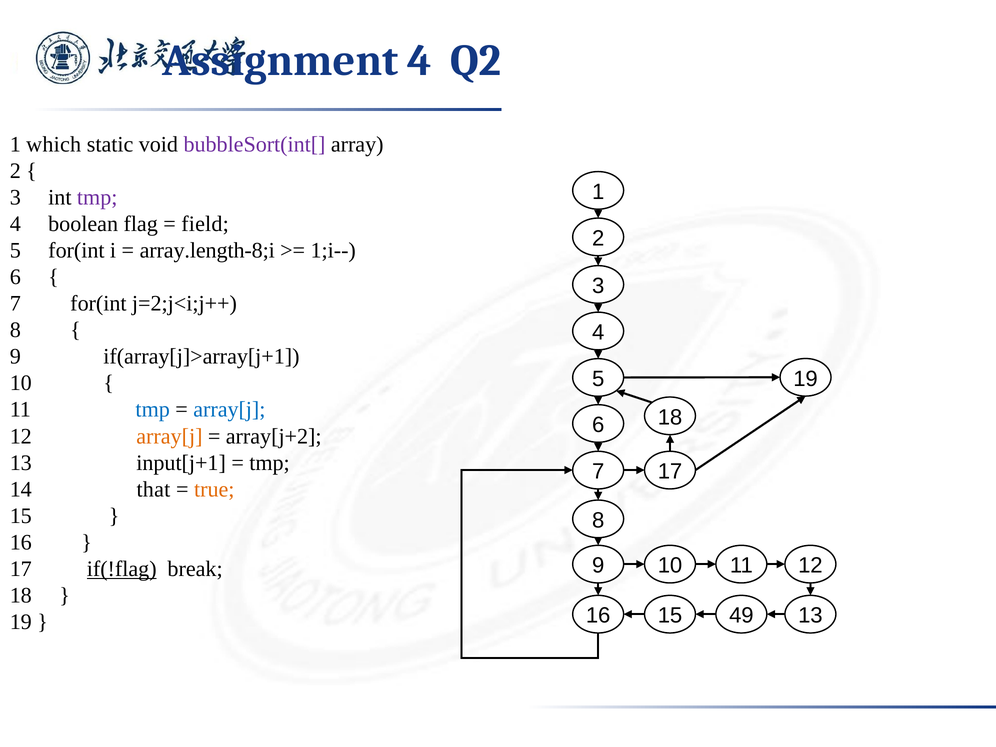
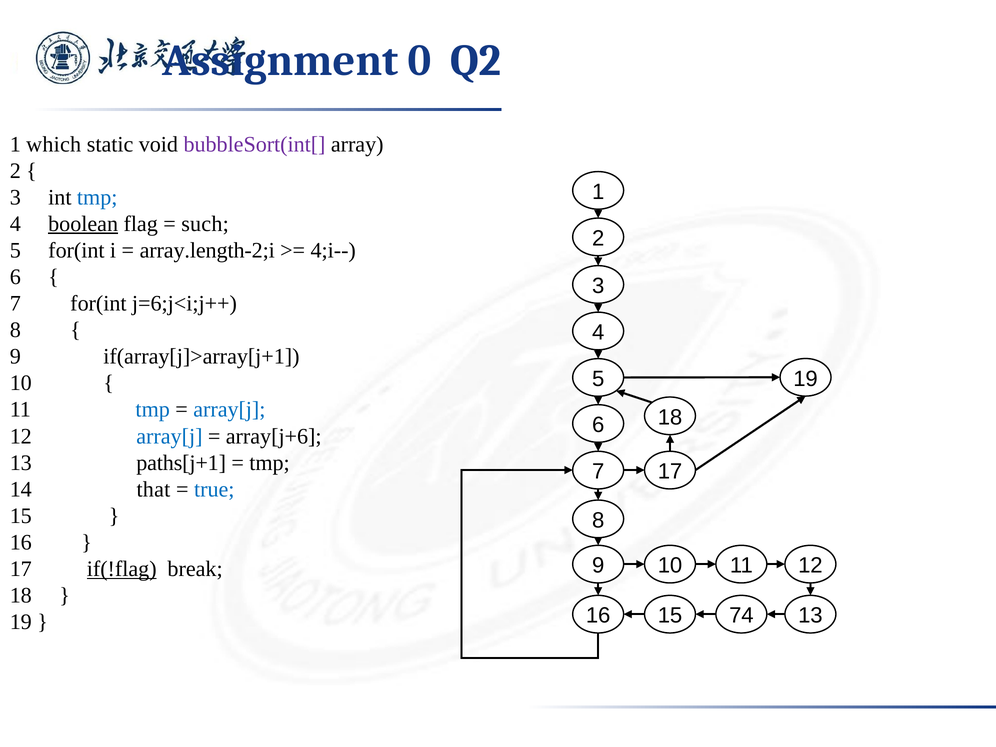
Assignment 4: 4 -> 0 (420, 60)
tmp colour: purple -> blue (97, 197)
boolean underline: none -> present (83, 224)
field: field -> such (205, 224)
array.length-8;i: array.length-8;i -> array.length-2;i (207, 250)
1;i--: 1;i-- -> 4;i-- (333, 250)
j=2;j<i;j++: j=2;j<i;j++ -> j=6;j<i;j++ (184, 304)
array[j colour: orange -> blue (169, 436)
array[j+2: array[j+2 -> array[j+6 (274, 436)
input[j+1: input[j+1 -> paths[j+1 (181, 463)
true colour: orange -> blue (214, 489)
49: 49 -> 74 (741, 616)
